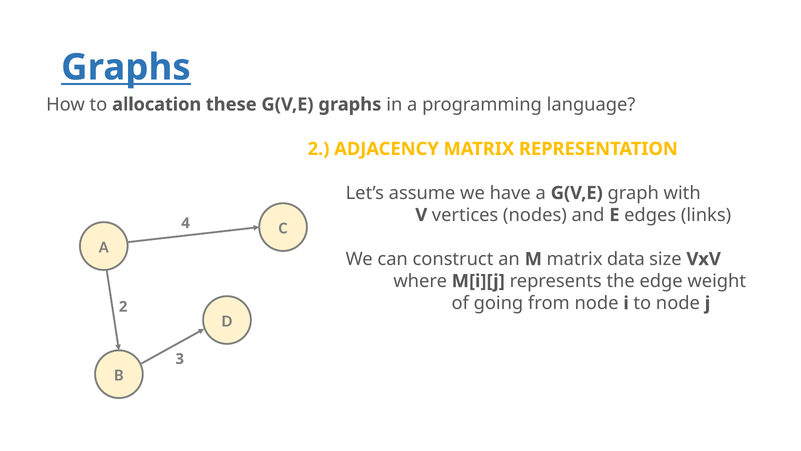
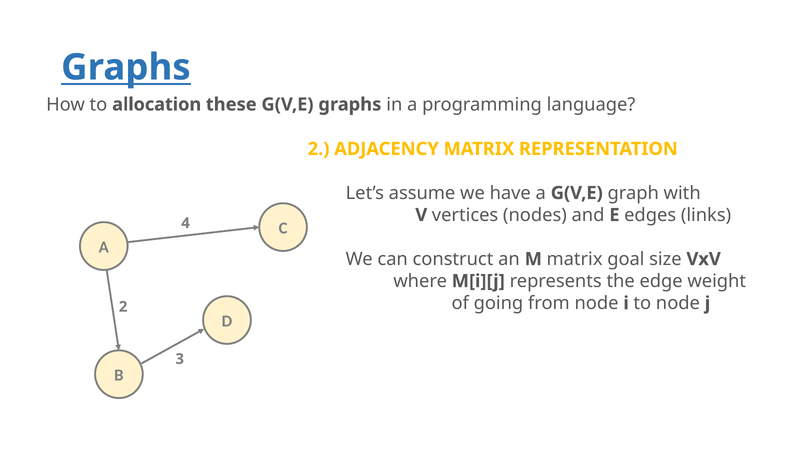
data: data -> goal (626, 259)
